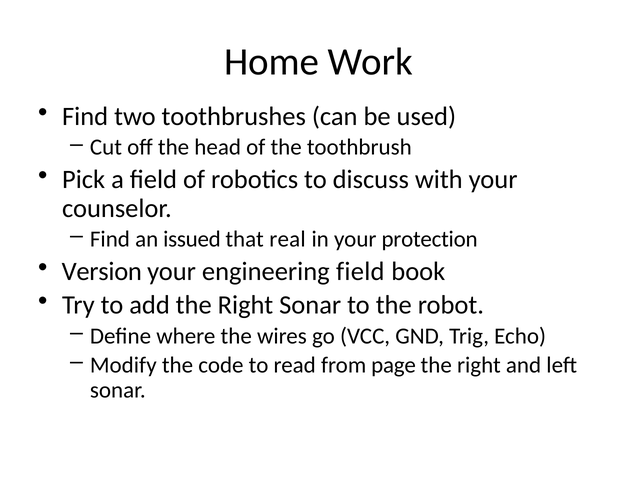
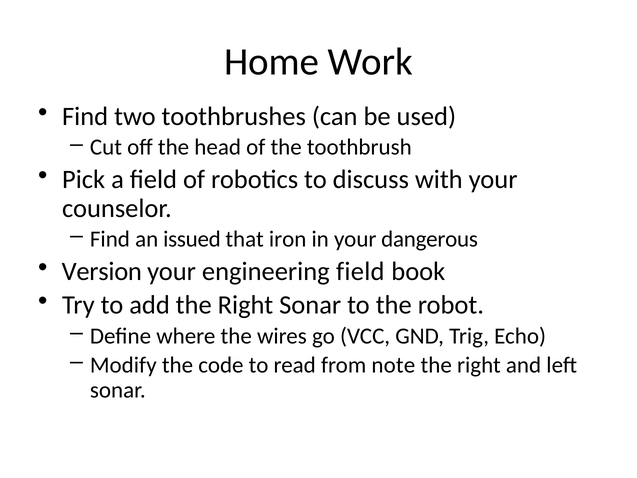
real: real -> iron (288, 239)
protection: protection -> dangerous (430, 239)
page: page -> note (393, 365)
